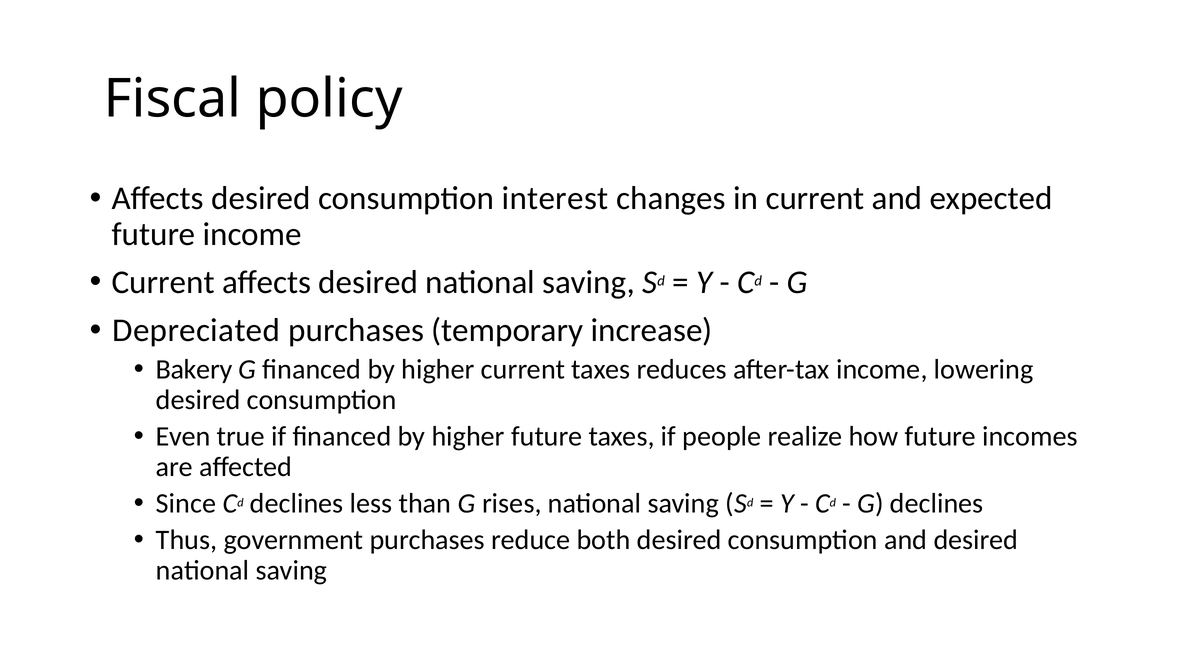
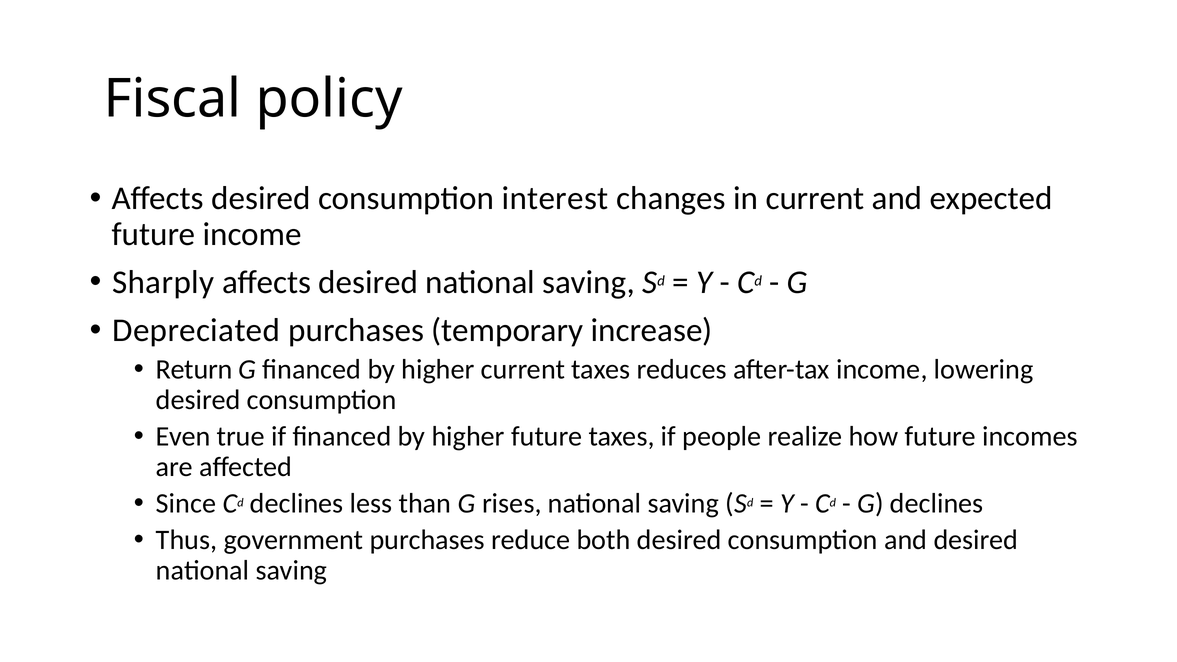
Current: Current -> Sharply (163, 282)
Bakery: Bakery -> Return (194, 370)
